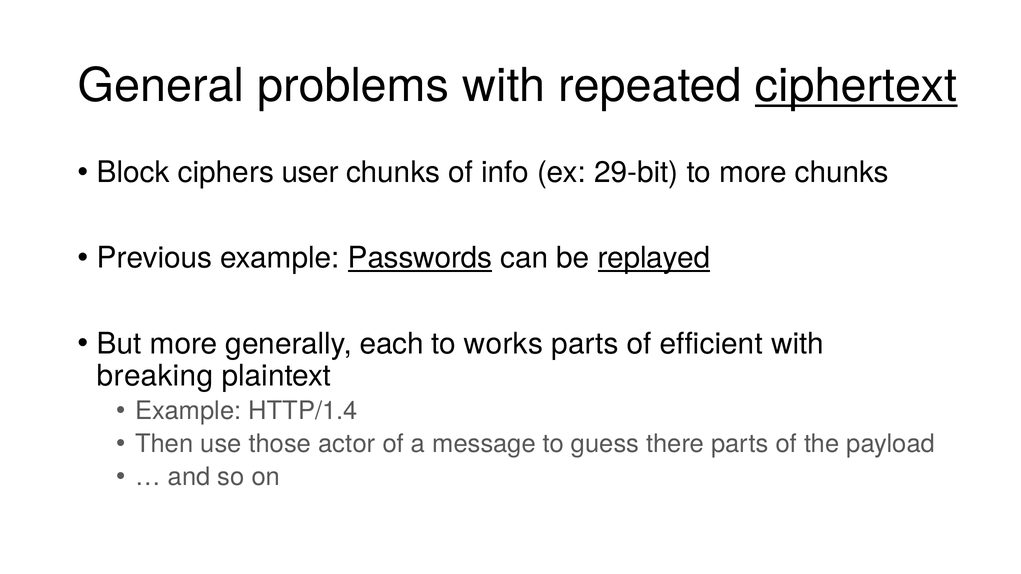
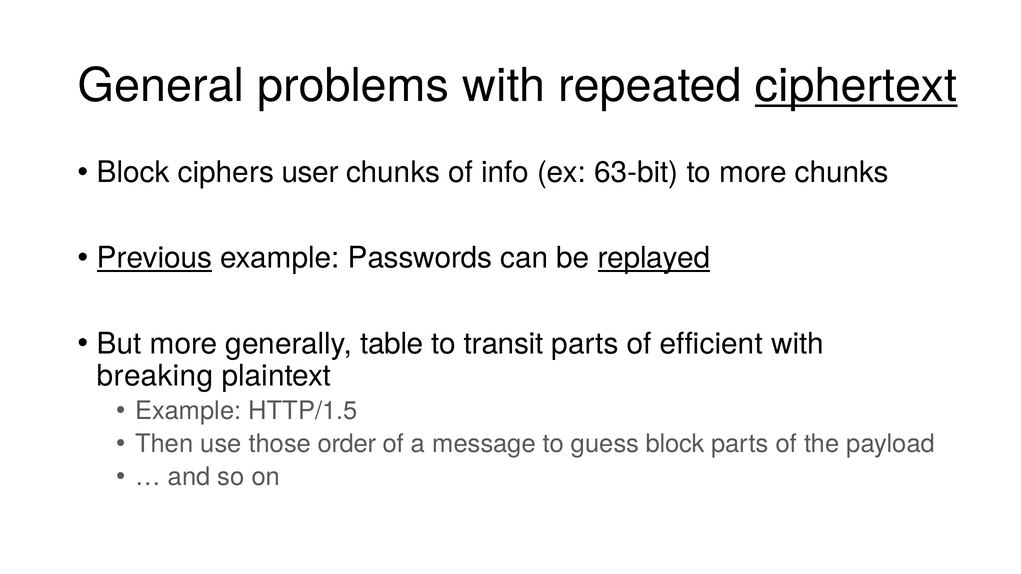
29-bit: 29-bit -> 63-bit (636, 173)
Previous underline: none -> present (154, 258)
Passwords underline: present -> none (420, 258)
each: each -> table (392, 344)
works: works -> transit (504, 344)
HTTP/1.4: HTTP/1.4 -> HTTP/1.5 (303, 411)
actor: actor -> order (347, 444)
guess there: there -> block (675, 444)
